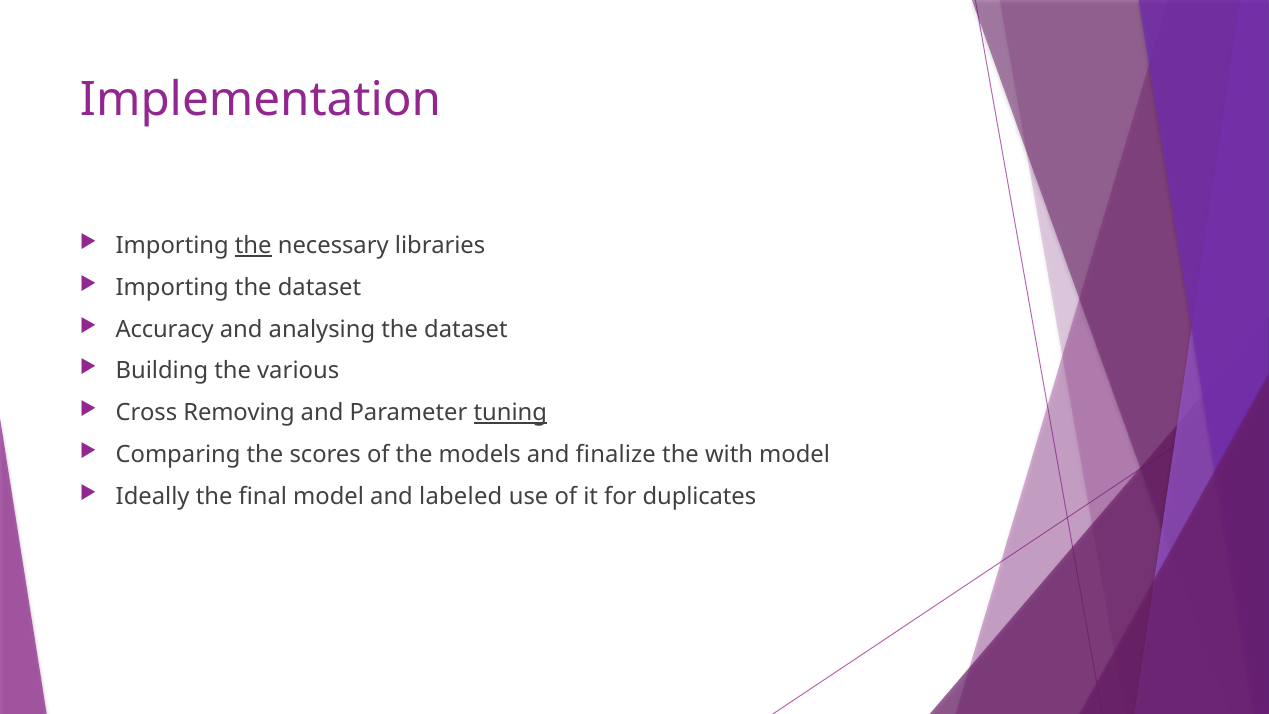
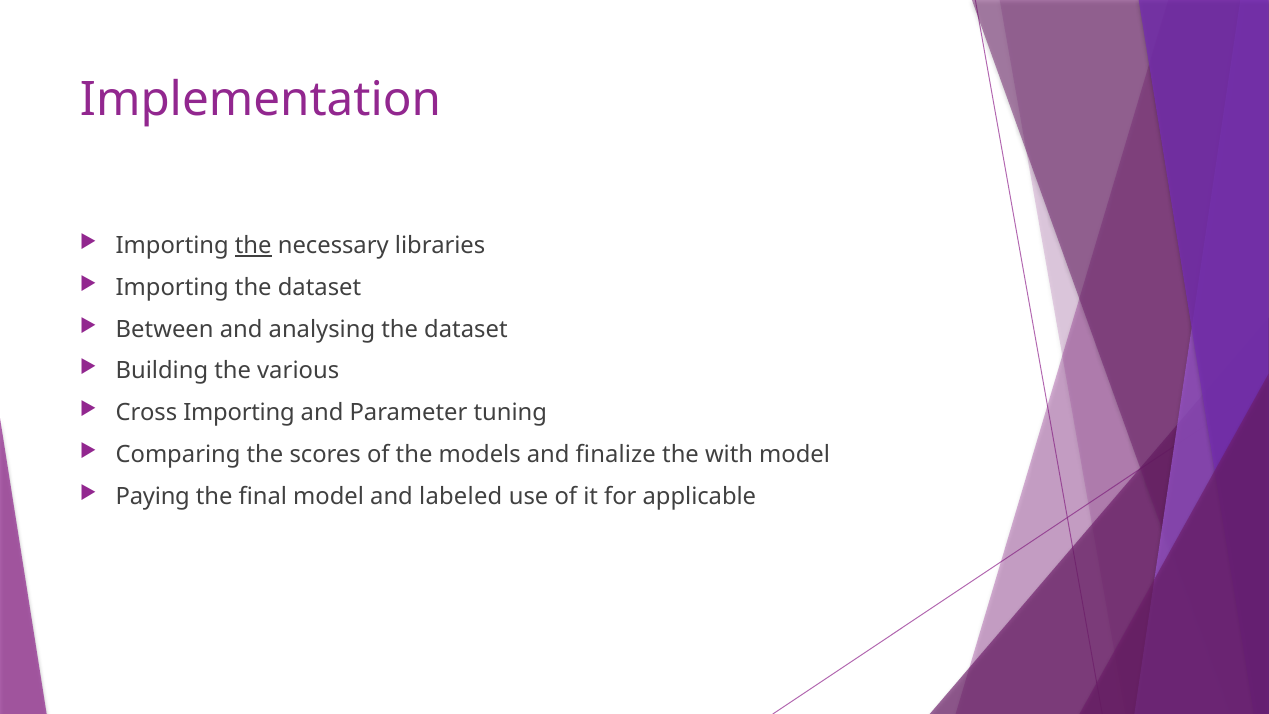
Accuracy: Accuracy -> Between (165, 329)
Cross Removing: Removing -> Importing (239, 413)
tuning underline: present -> none (510, 413)
Ideally: Ideally -> Paying (153, 496)
duplicates: duplicates -> applicable (699, 496)
